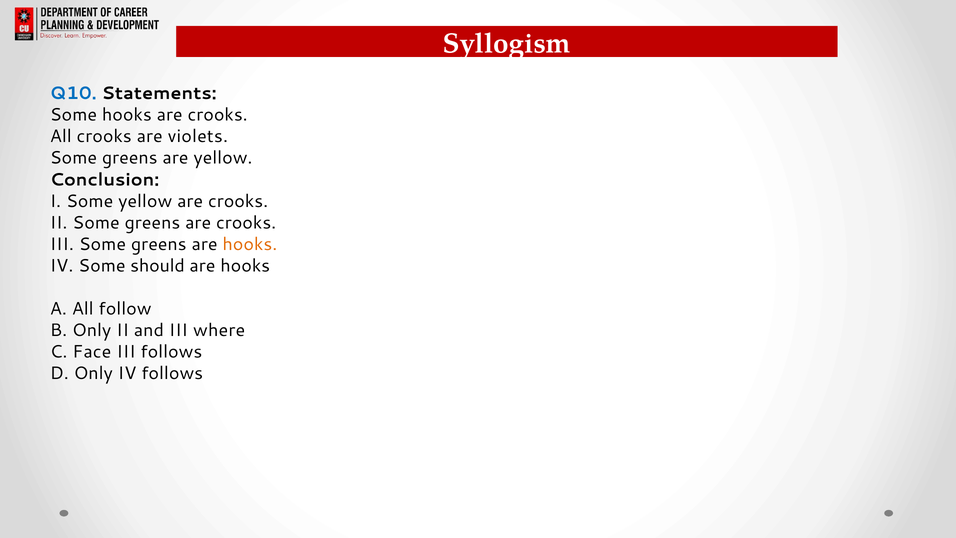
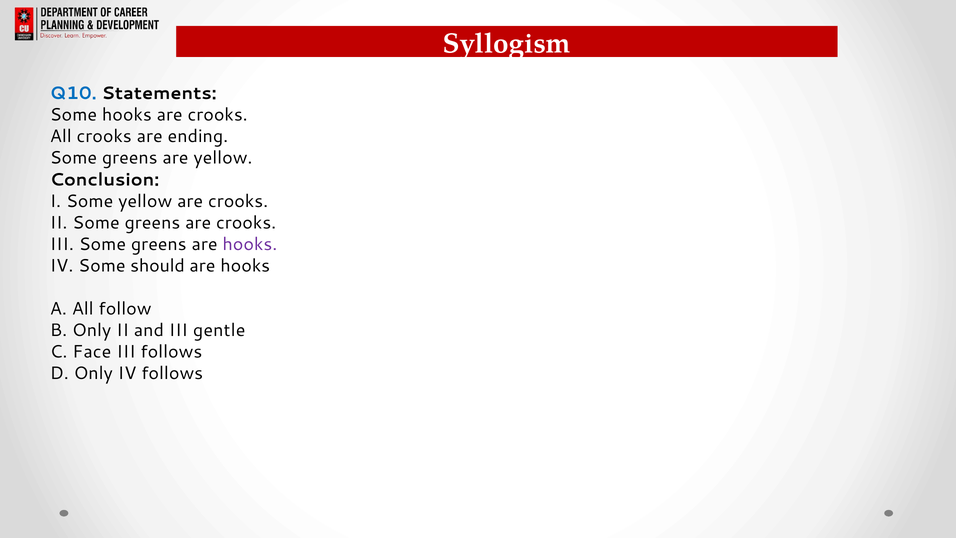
violets: violets -> ending (198, 136)
hooks colour: orange -> purple (250, 244)
where: where -> gentle (219, 330)
